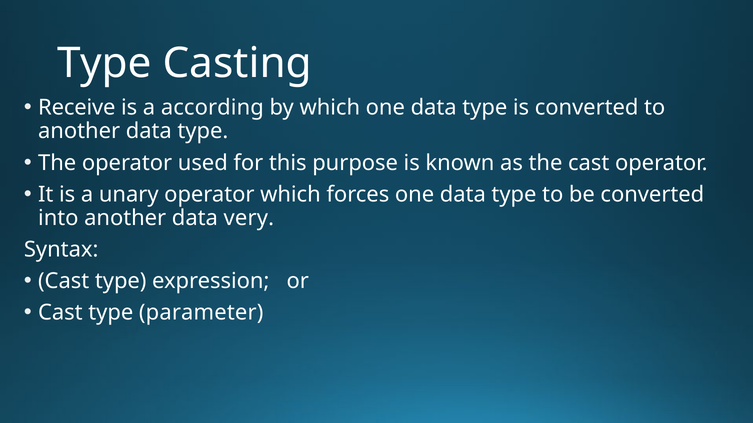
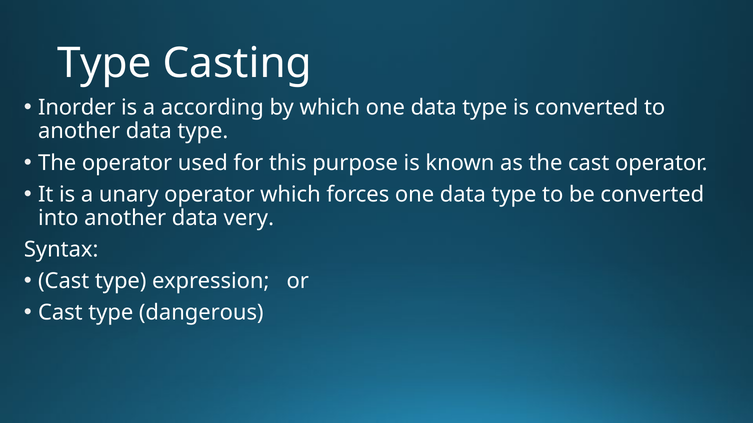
Receive: Receive -> Inorder (77, 108)
parameter: parameter -> dangerous (201, 313)
